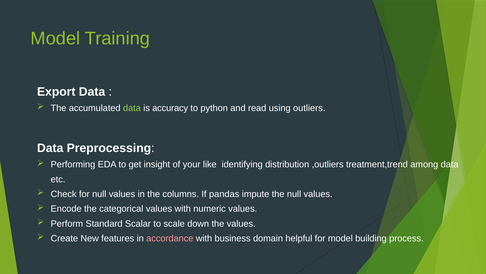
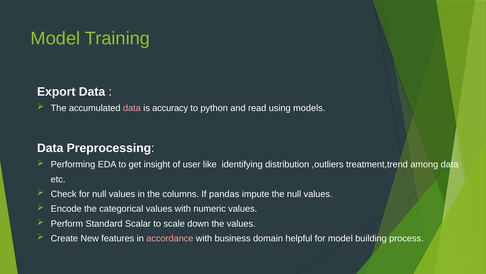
data colour: light green -> pink (132, 108)
outliers: outliers -> models (309, 108)
your: your -> user (192, 164)
